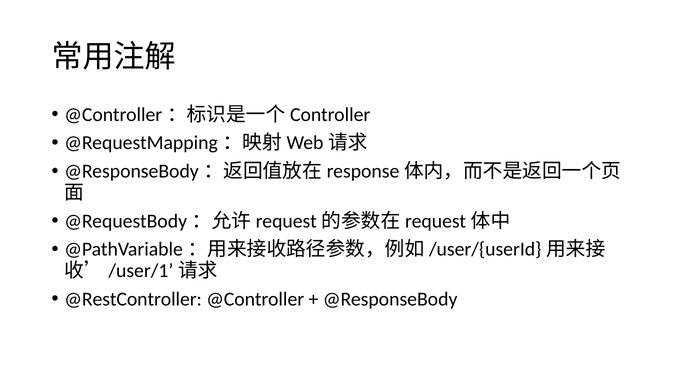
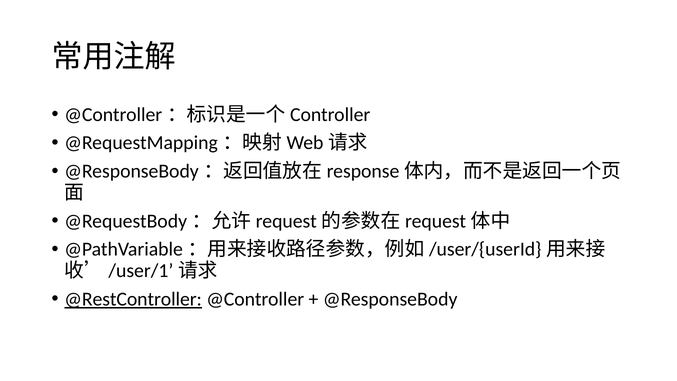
@RestController underline: none -> present (133, 299)
